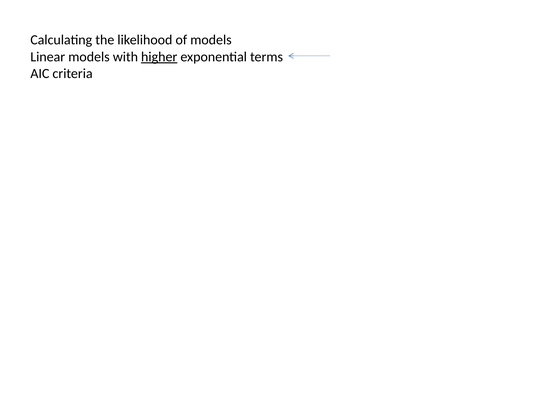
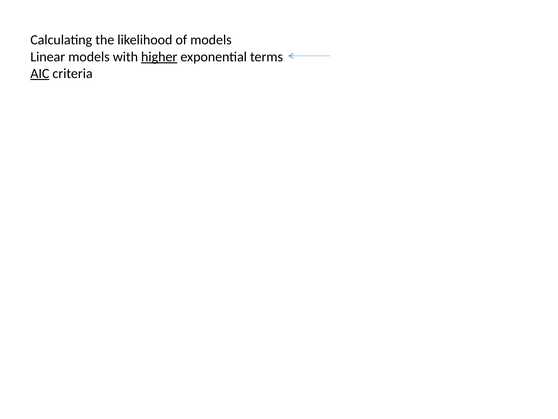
AIC underline: none -> present (40, 73)
